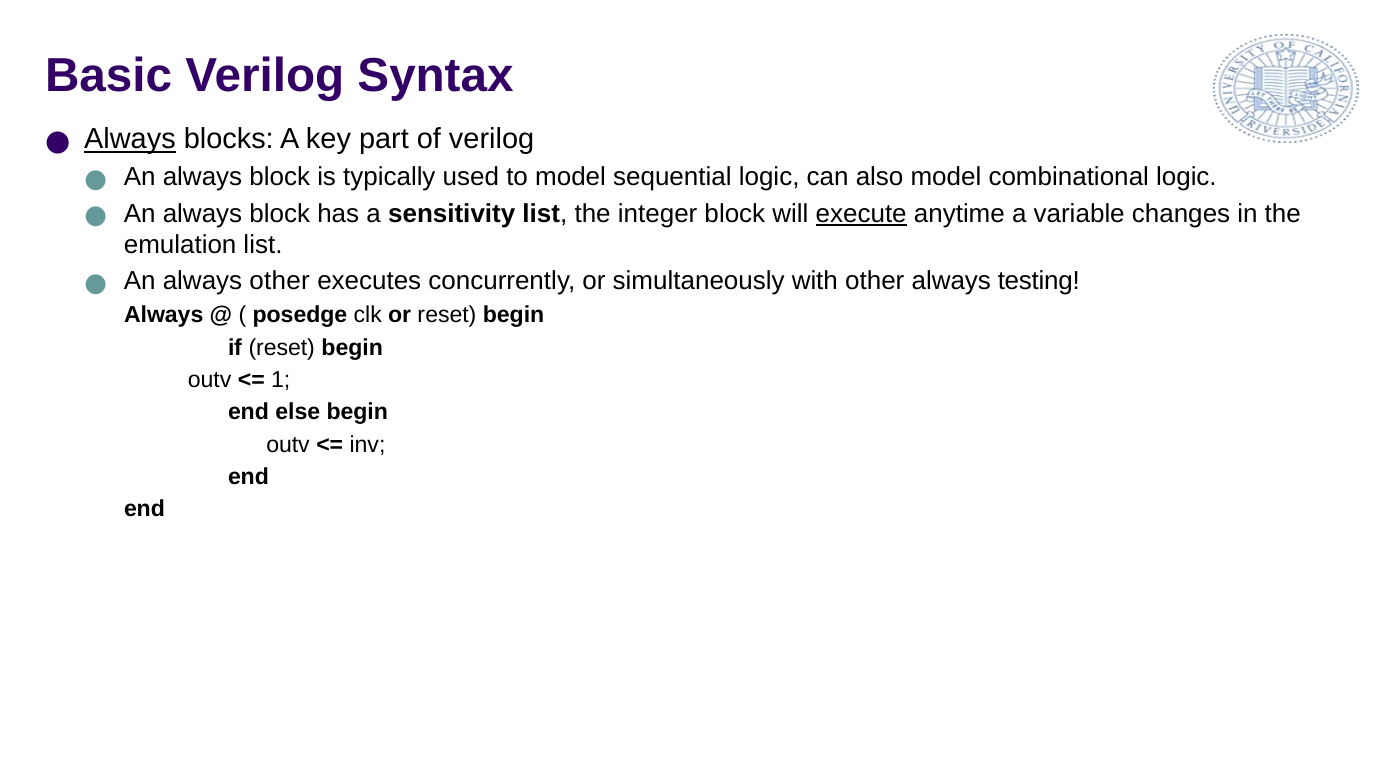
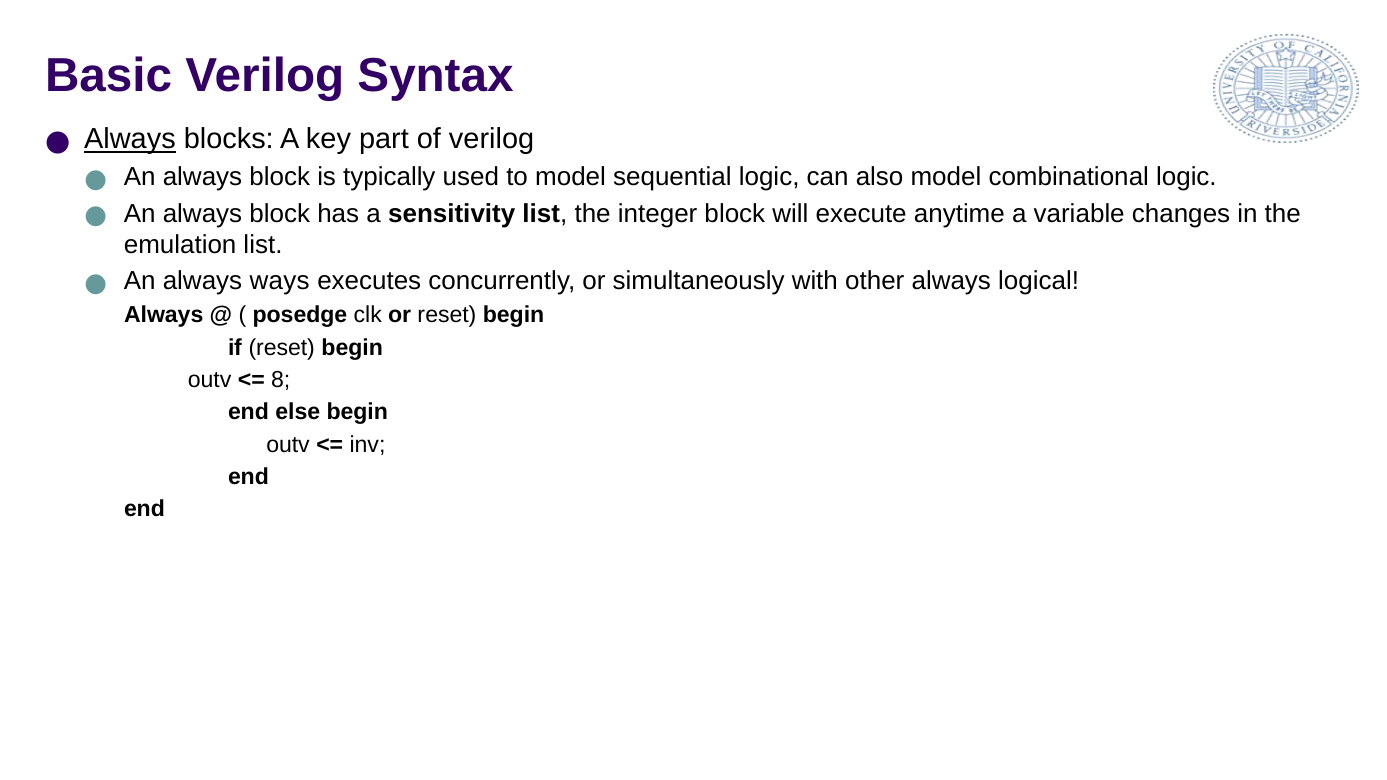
execute underline: present -> none (861, 214)
always other: other -> ways (280, 281)
testing: testing -> logical (1039, 281)
1: 1 -> 8 (281, 380)
